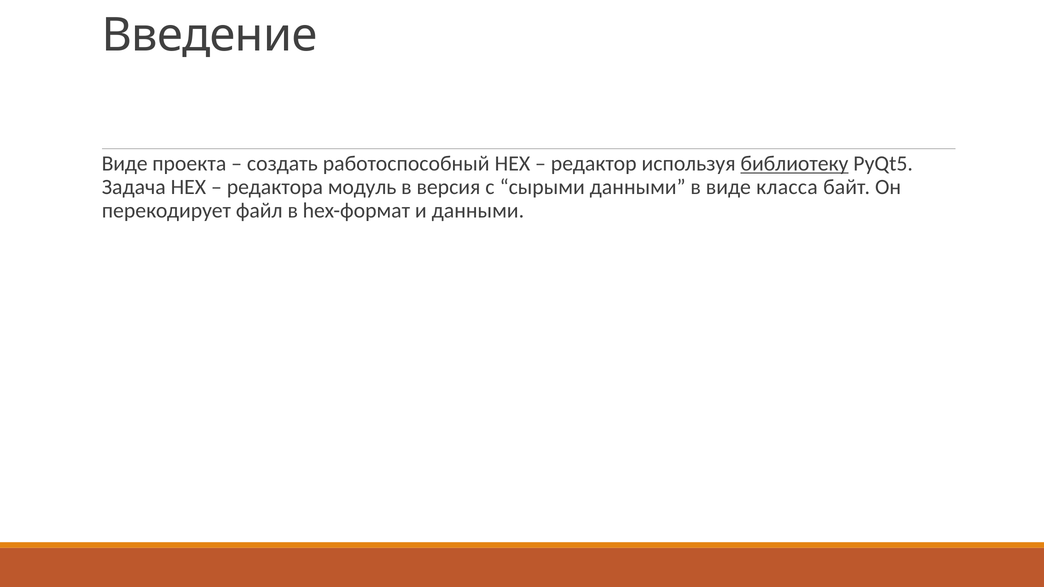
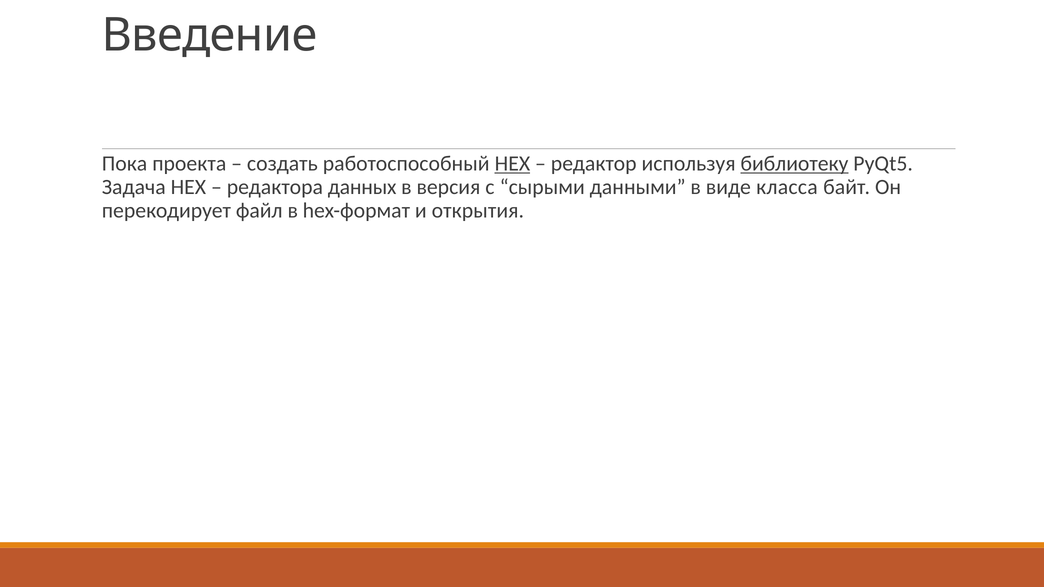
Виде: Виде -> Пока (125, 164)
HEX underline: none -> present (512, 164)
модуль: модуль -> данных (362, 187)
и данными: данными -> открытия (478, 211)
